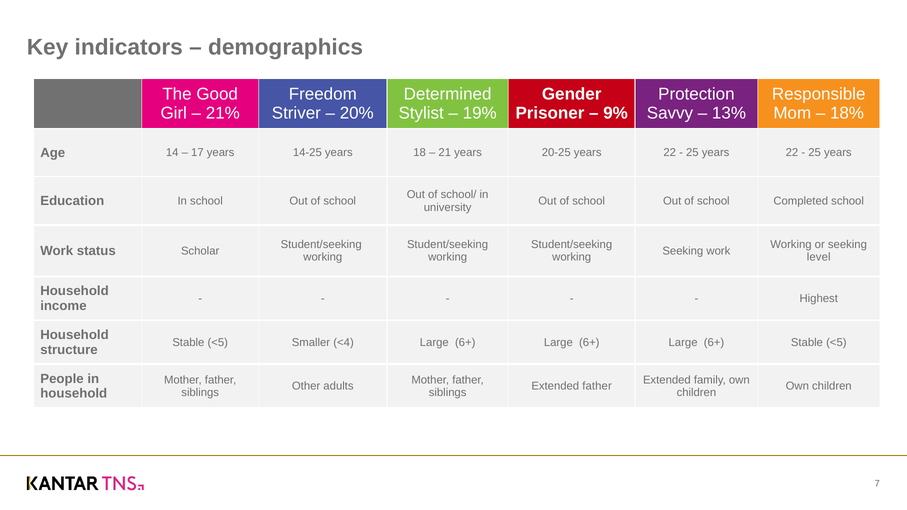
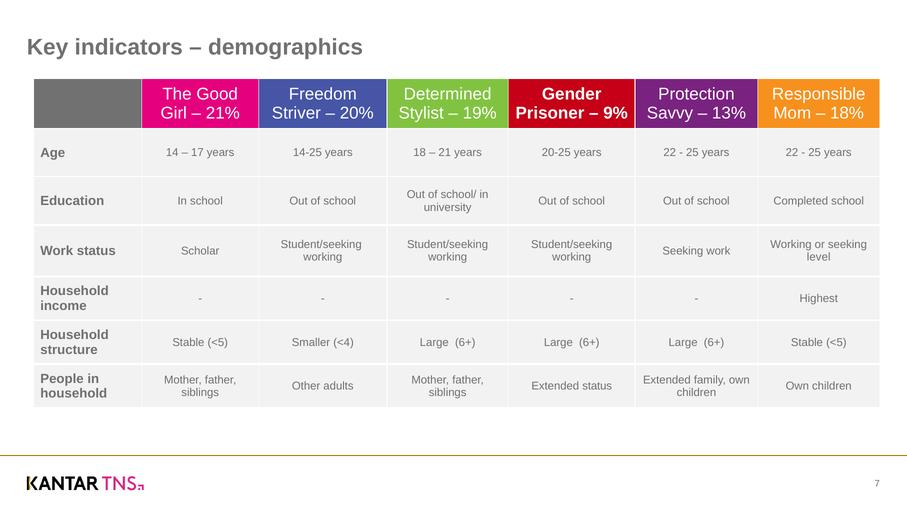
Extended father: father -> status (597, 386)
